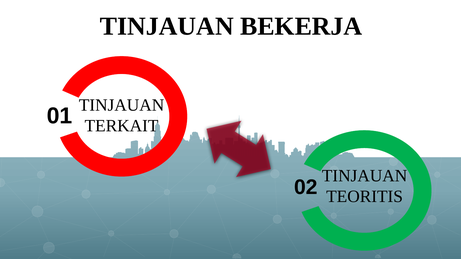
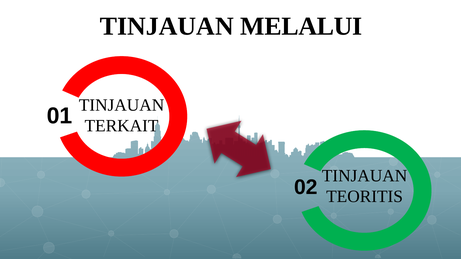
BEKERJA: BEKERJA -> MELALUI (301, 26)
